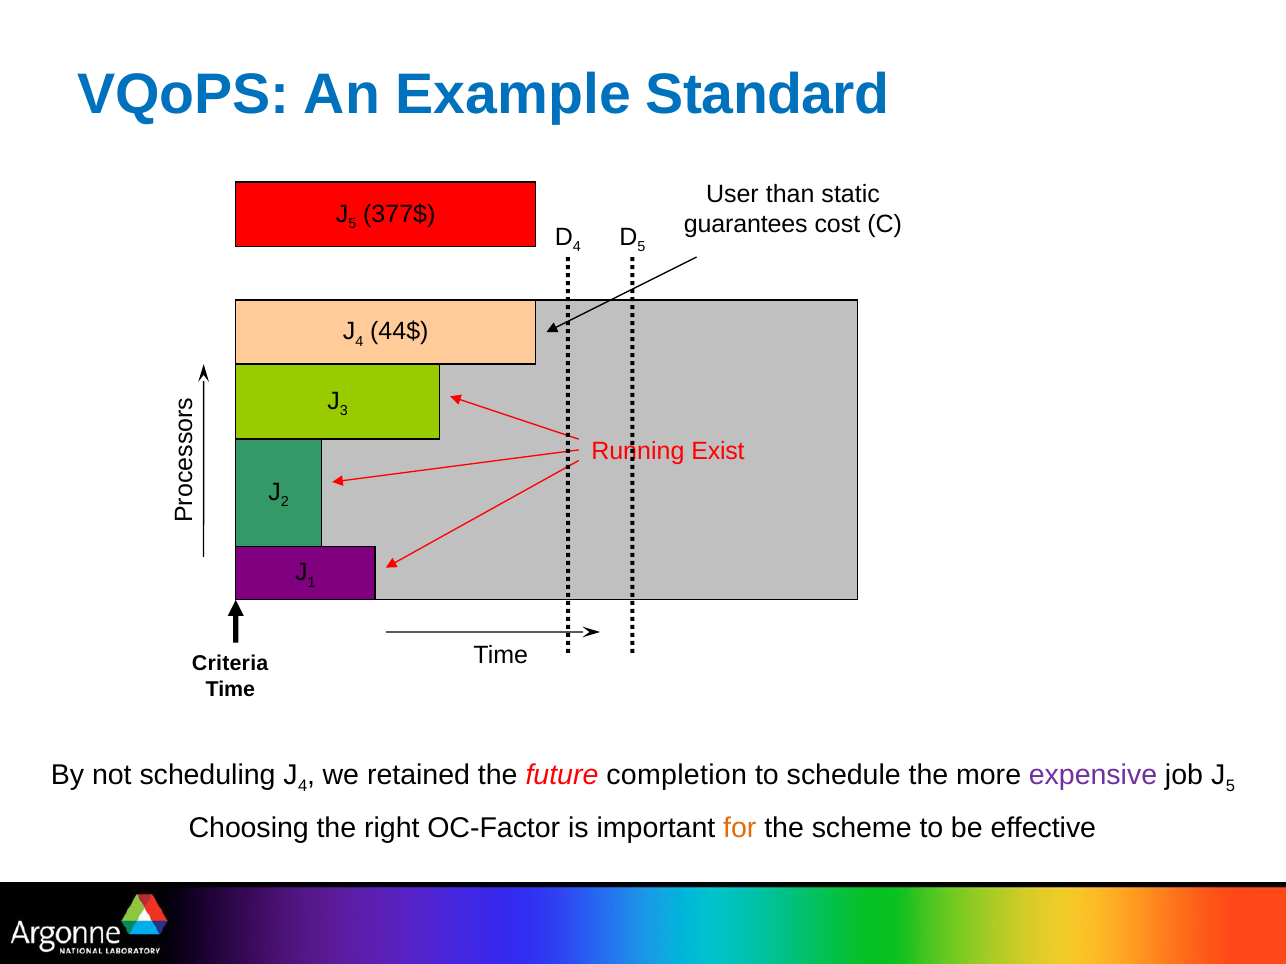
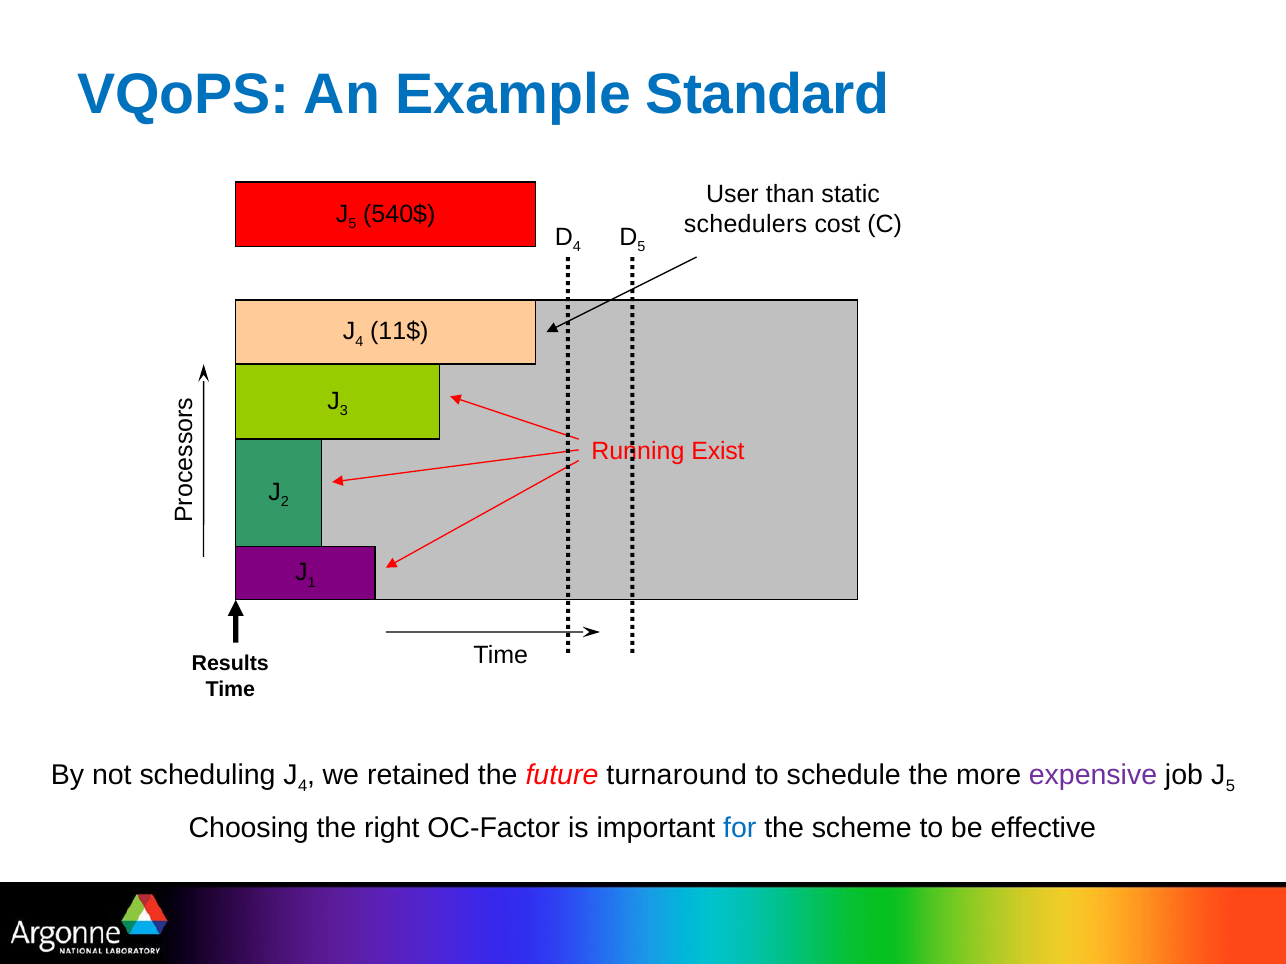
377$: 377$ -> 540$ (399, 214)
guarantees: guarantees -> schedulers (746, 225)
44$: 44$ -> 11$ (399, 332)
Criteria: Criteria -> Results (230, 664)
completion: completion -> turnaround (677, 776)
for colour: orange -> blue (740, 829)
